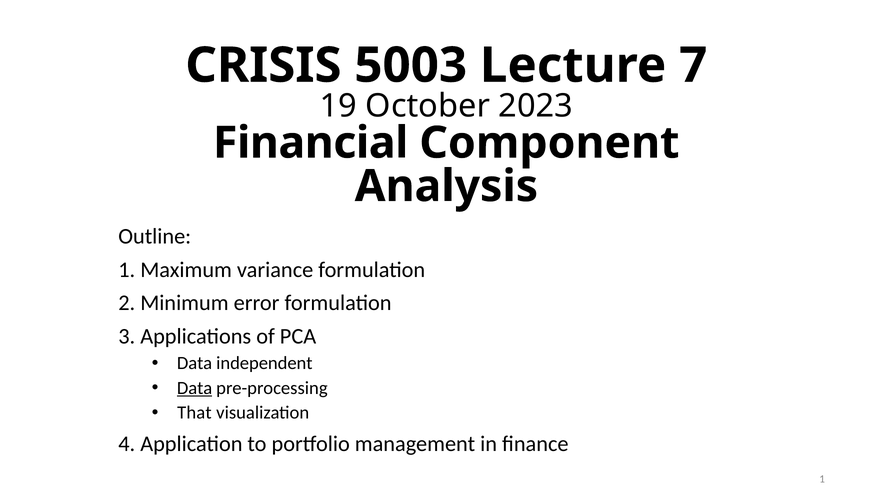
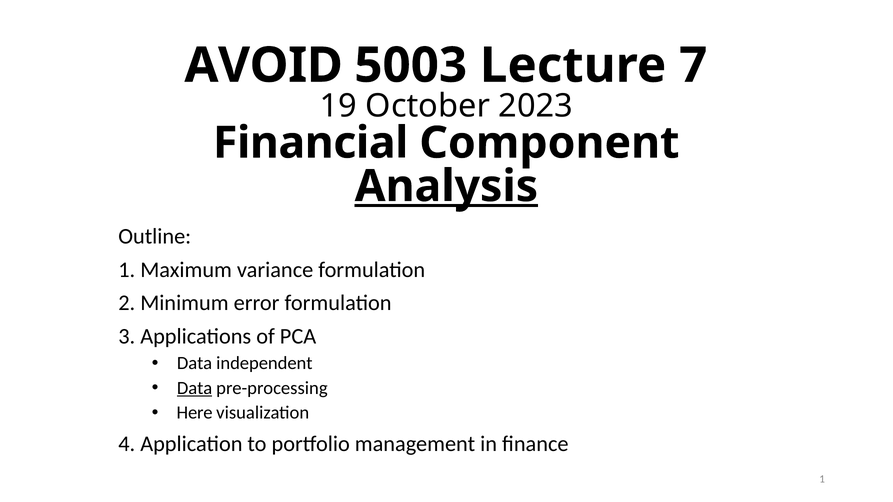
CRISIS: CRISIS -> AVOID (264, 66)
Analysis underline: none -> present (446, 186)
That: That -> Here (195, 413)
